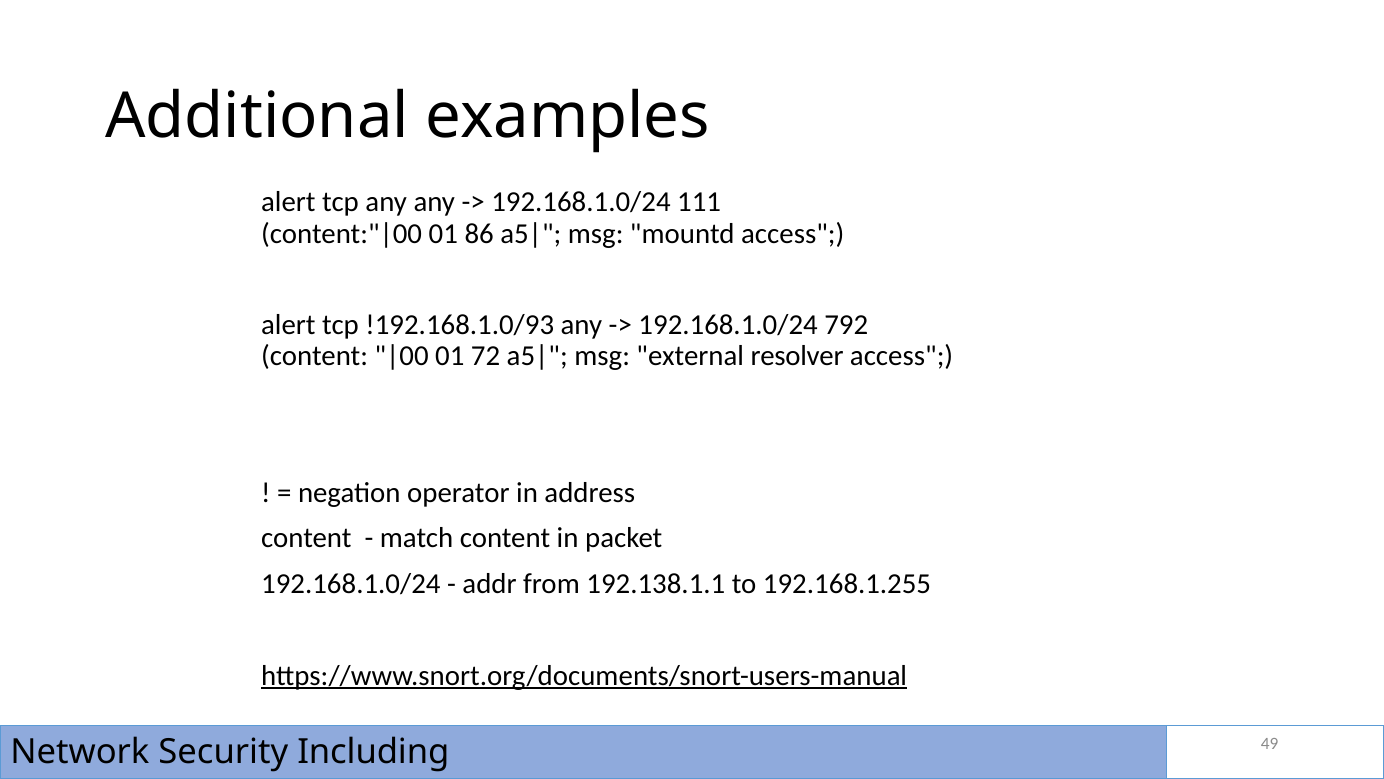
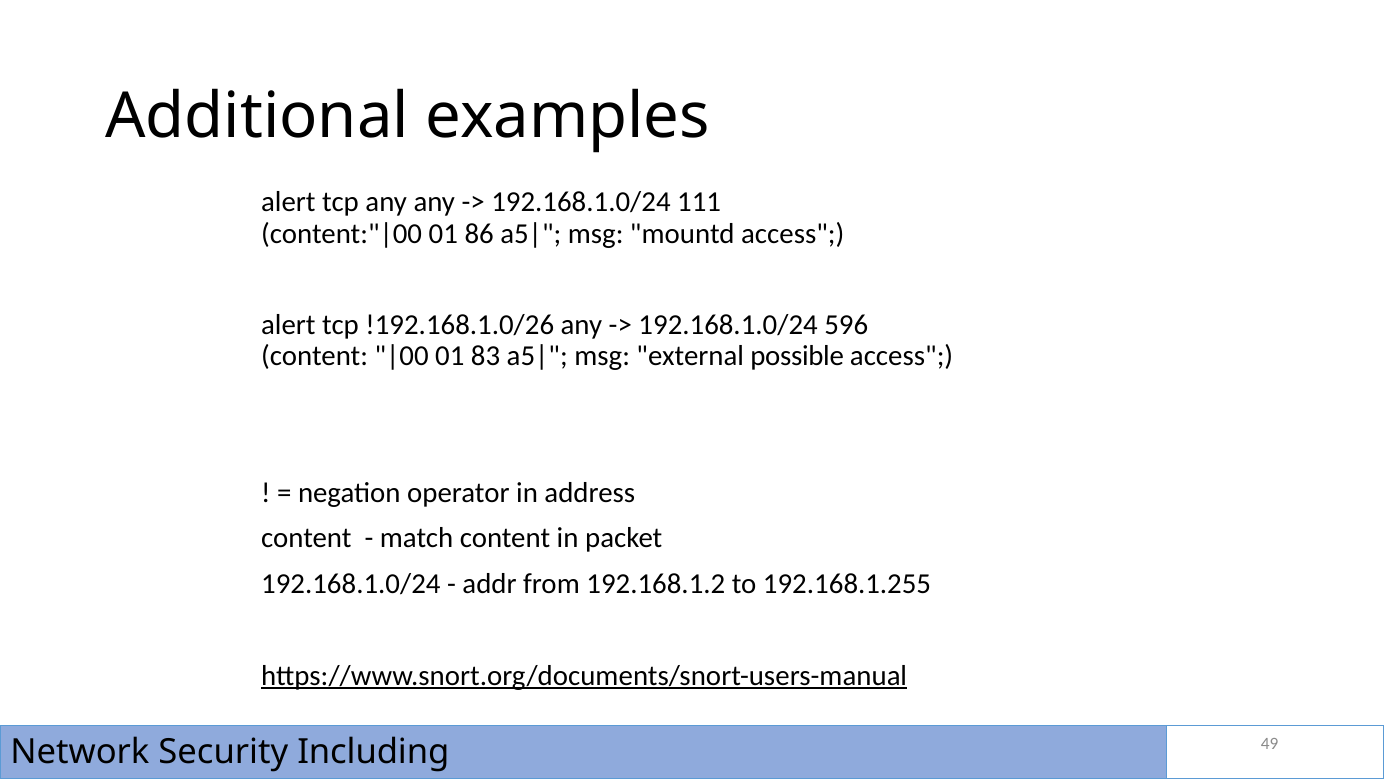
!192.168.1.0/93: !192.168.1.0/93 -> !192.168.1.0/26 (460, 325)
792: 792 -> 596 (846, 325)
72: 72 -> 83 (486, 356)
resolver: resolver -> possible (797, 356)
192.138.1.1: 192.138.1.1 -> 192.168.1.2 (656, 583)
